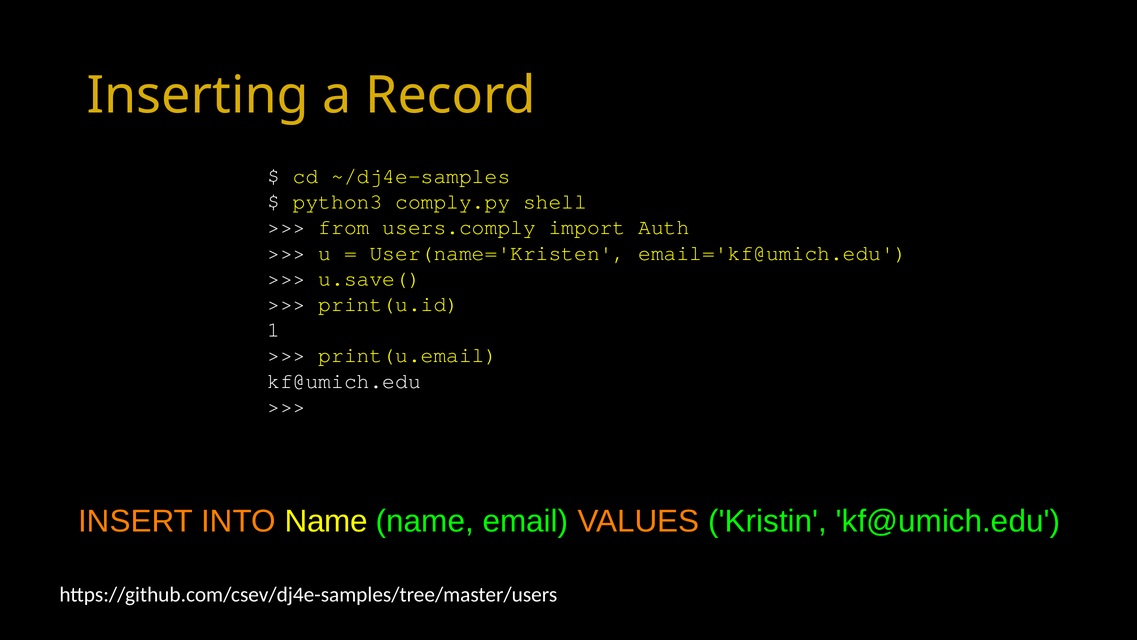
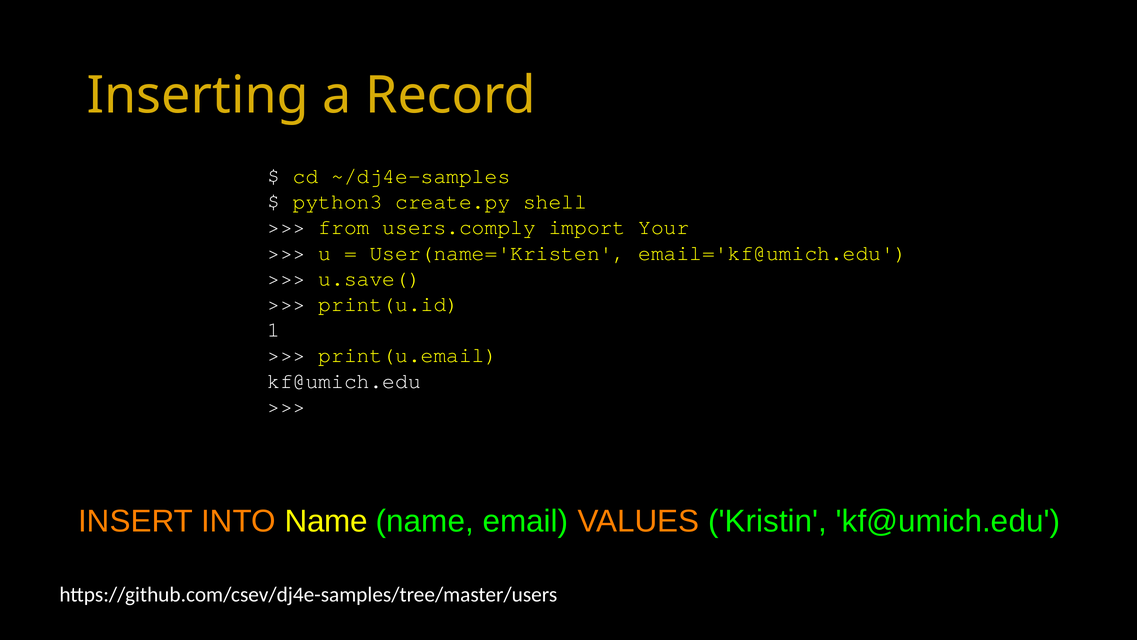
comply.py: comply.py -> create.py (453, 202)
Auth: Auth -> Your (664, 227)
